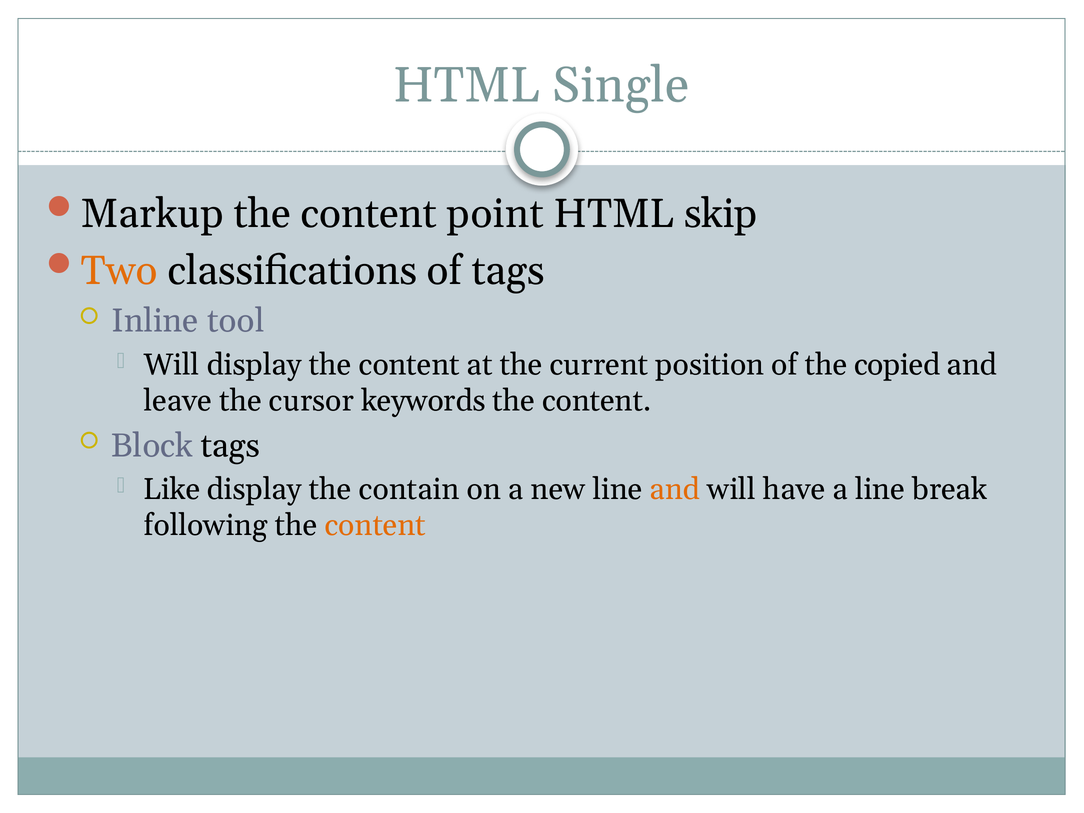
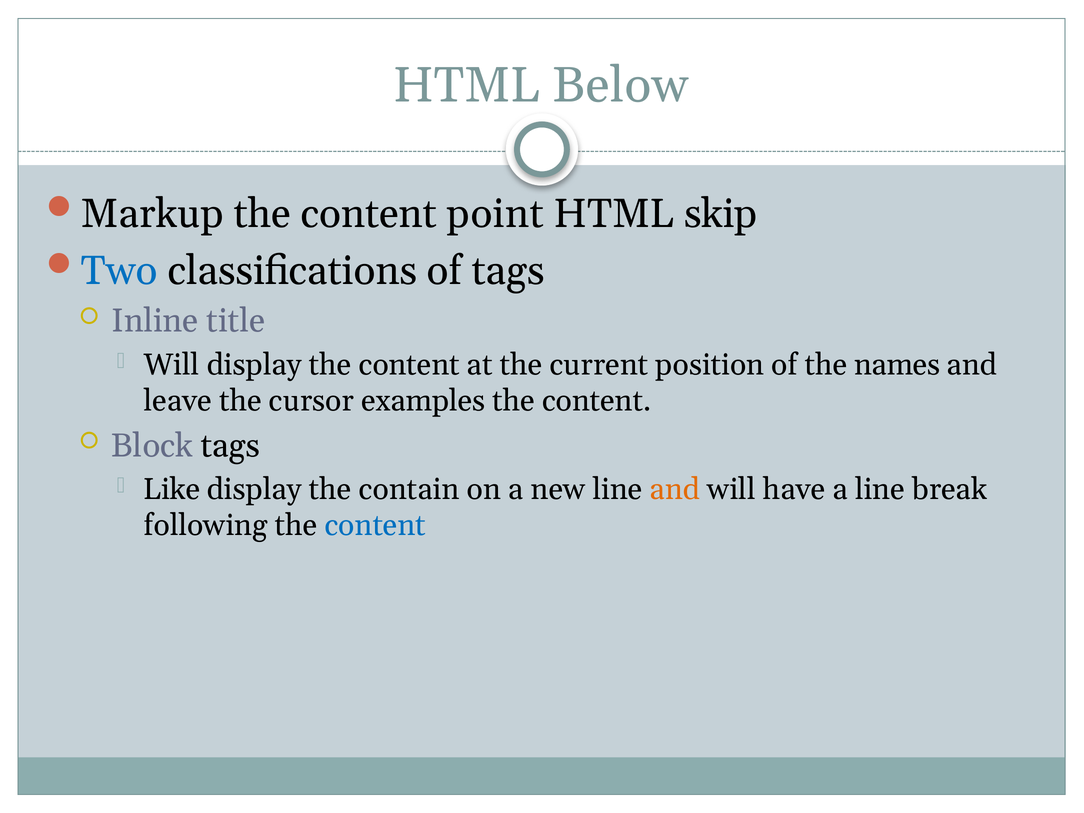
Single: Single -> Below (621, 85)
Two colour: orange -> blue (119, 271)
tool: tool -> title (236, 321)
copied: copied -> names (897, 365)
keywords: keywords -> examples (423, 401)
content colour: orange -> blue (375, 526)
